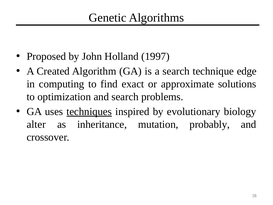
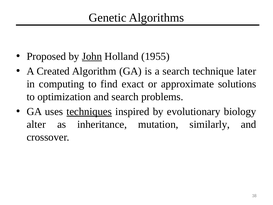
John underline: none -> present (92, 56)
1997: 1997 -> 1955 (155, 56)
edge: edge -> later (247, 71)
probably: probably -> similarly (210, 124)
